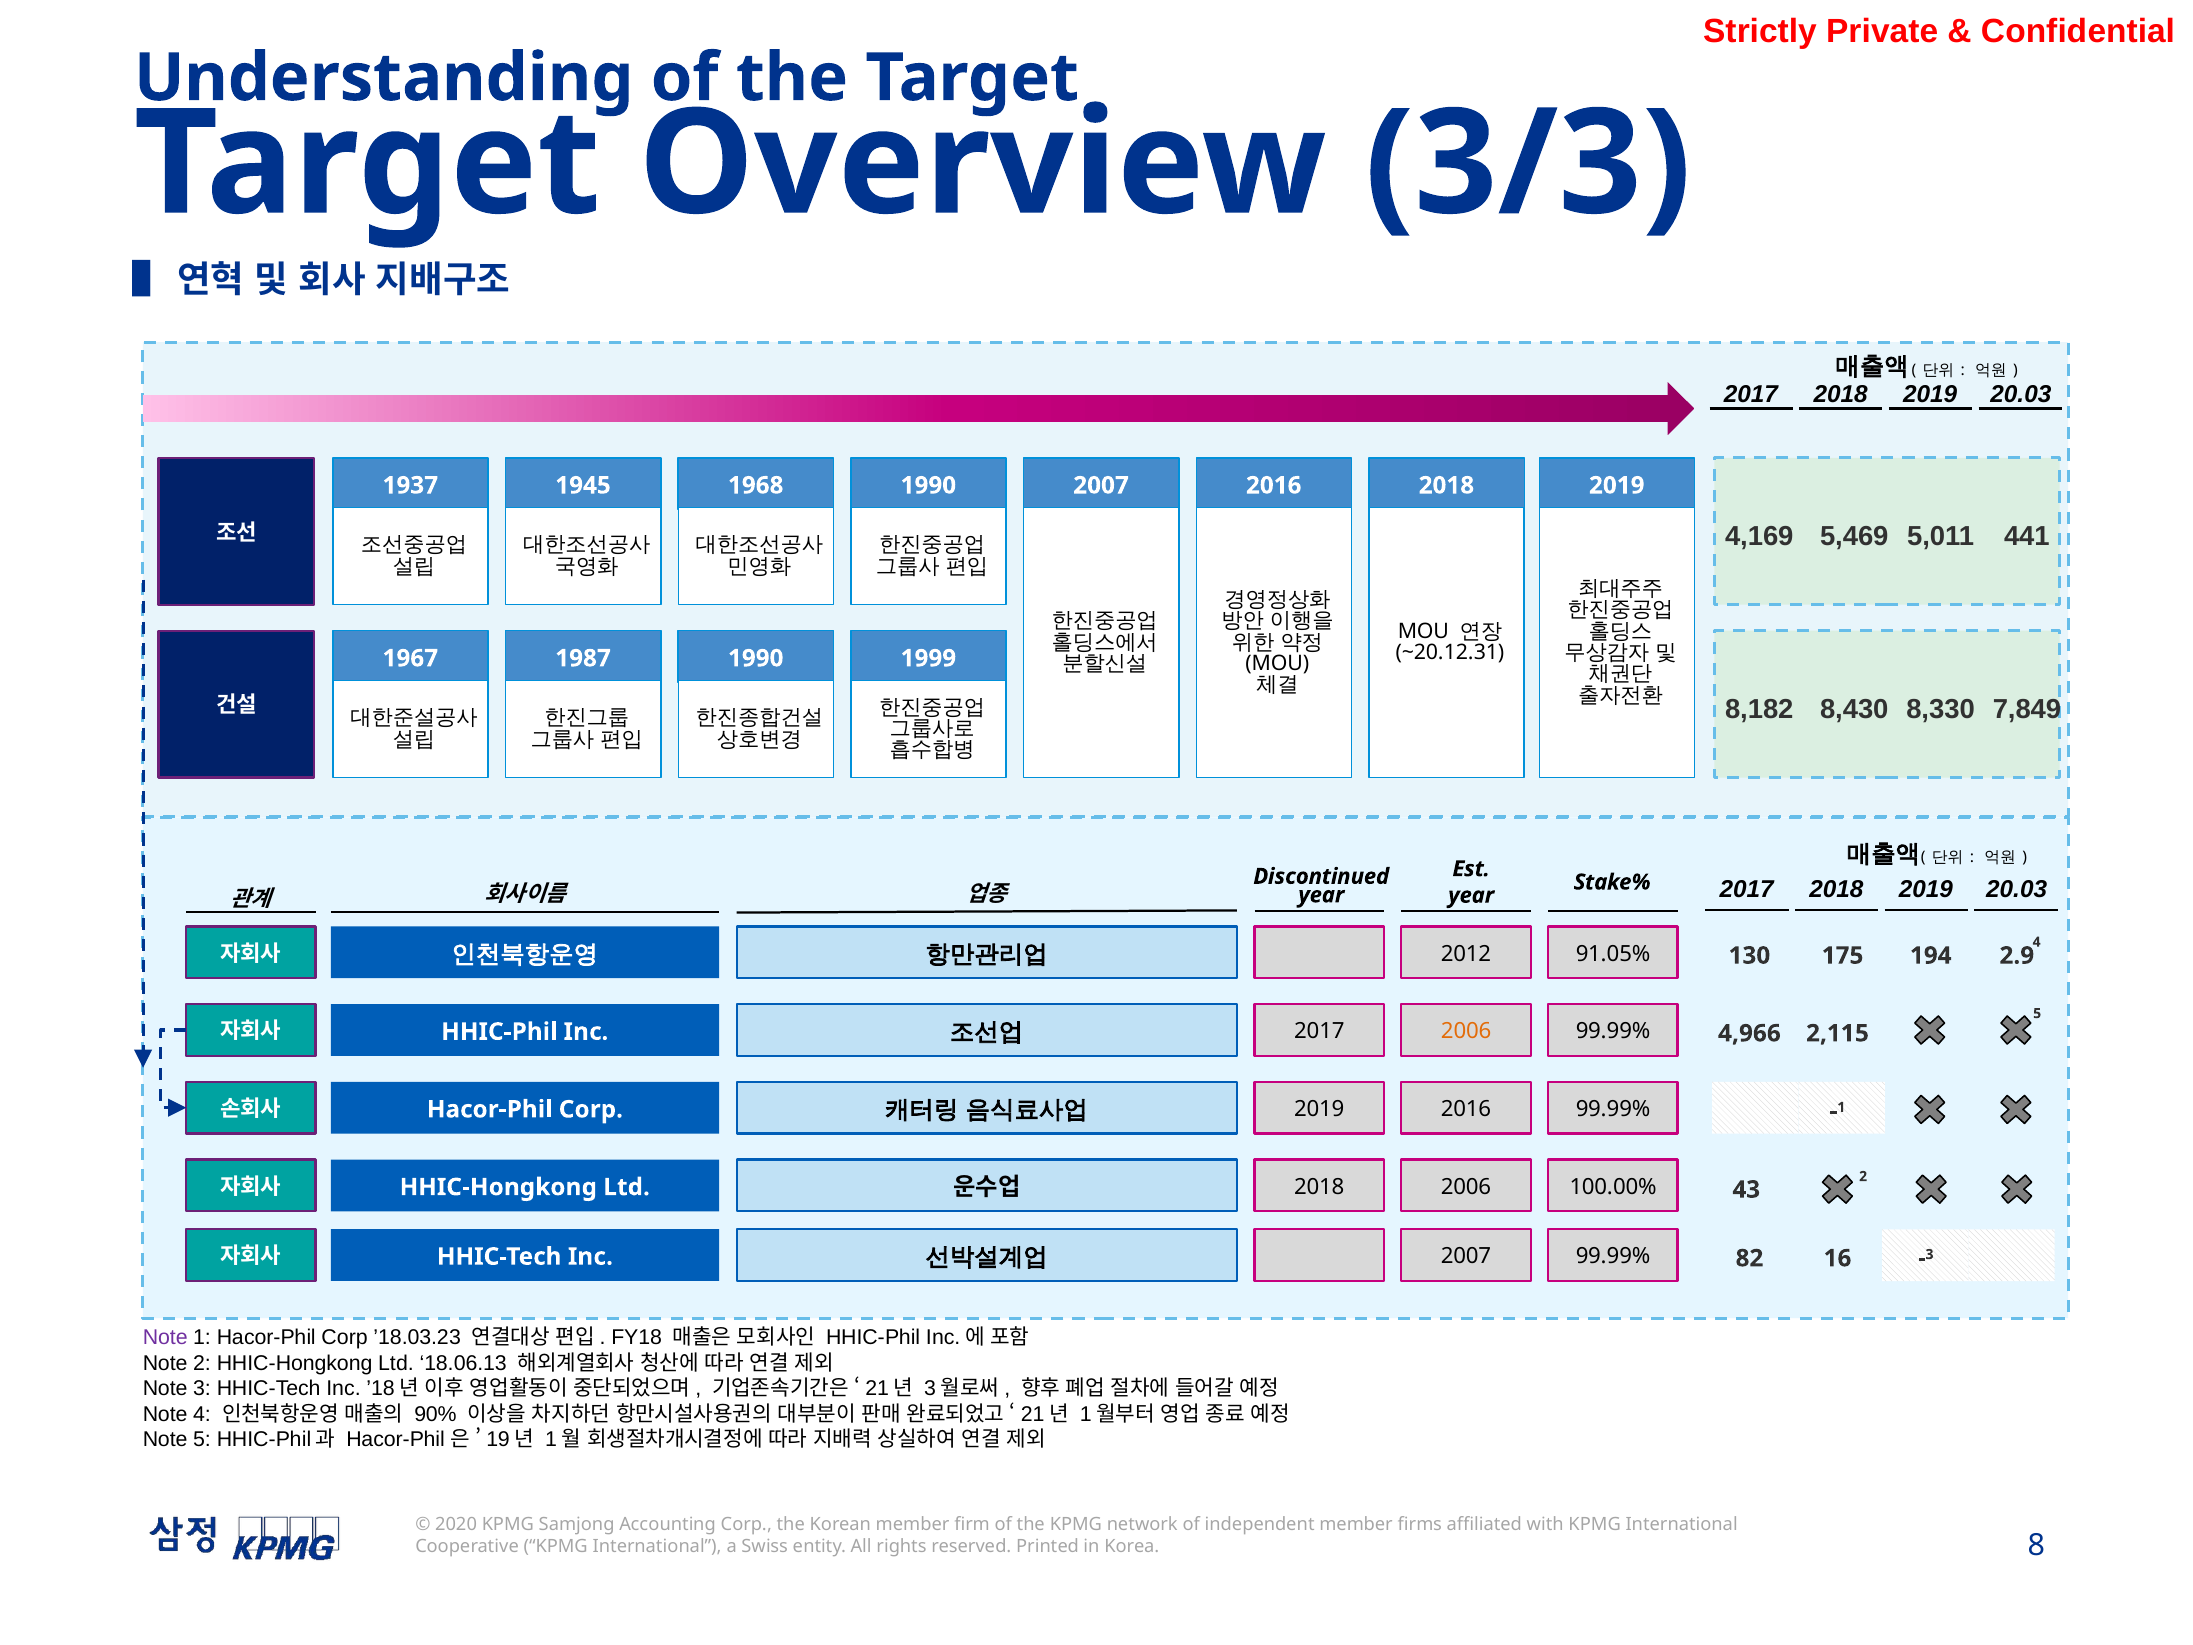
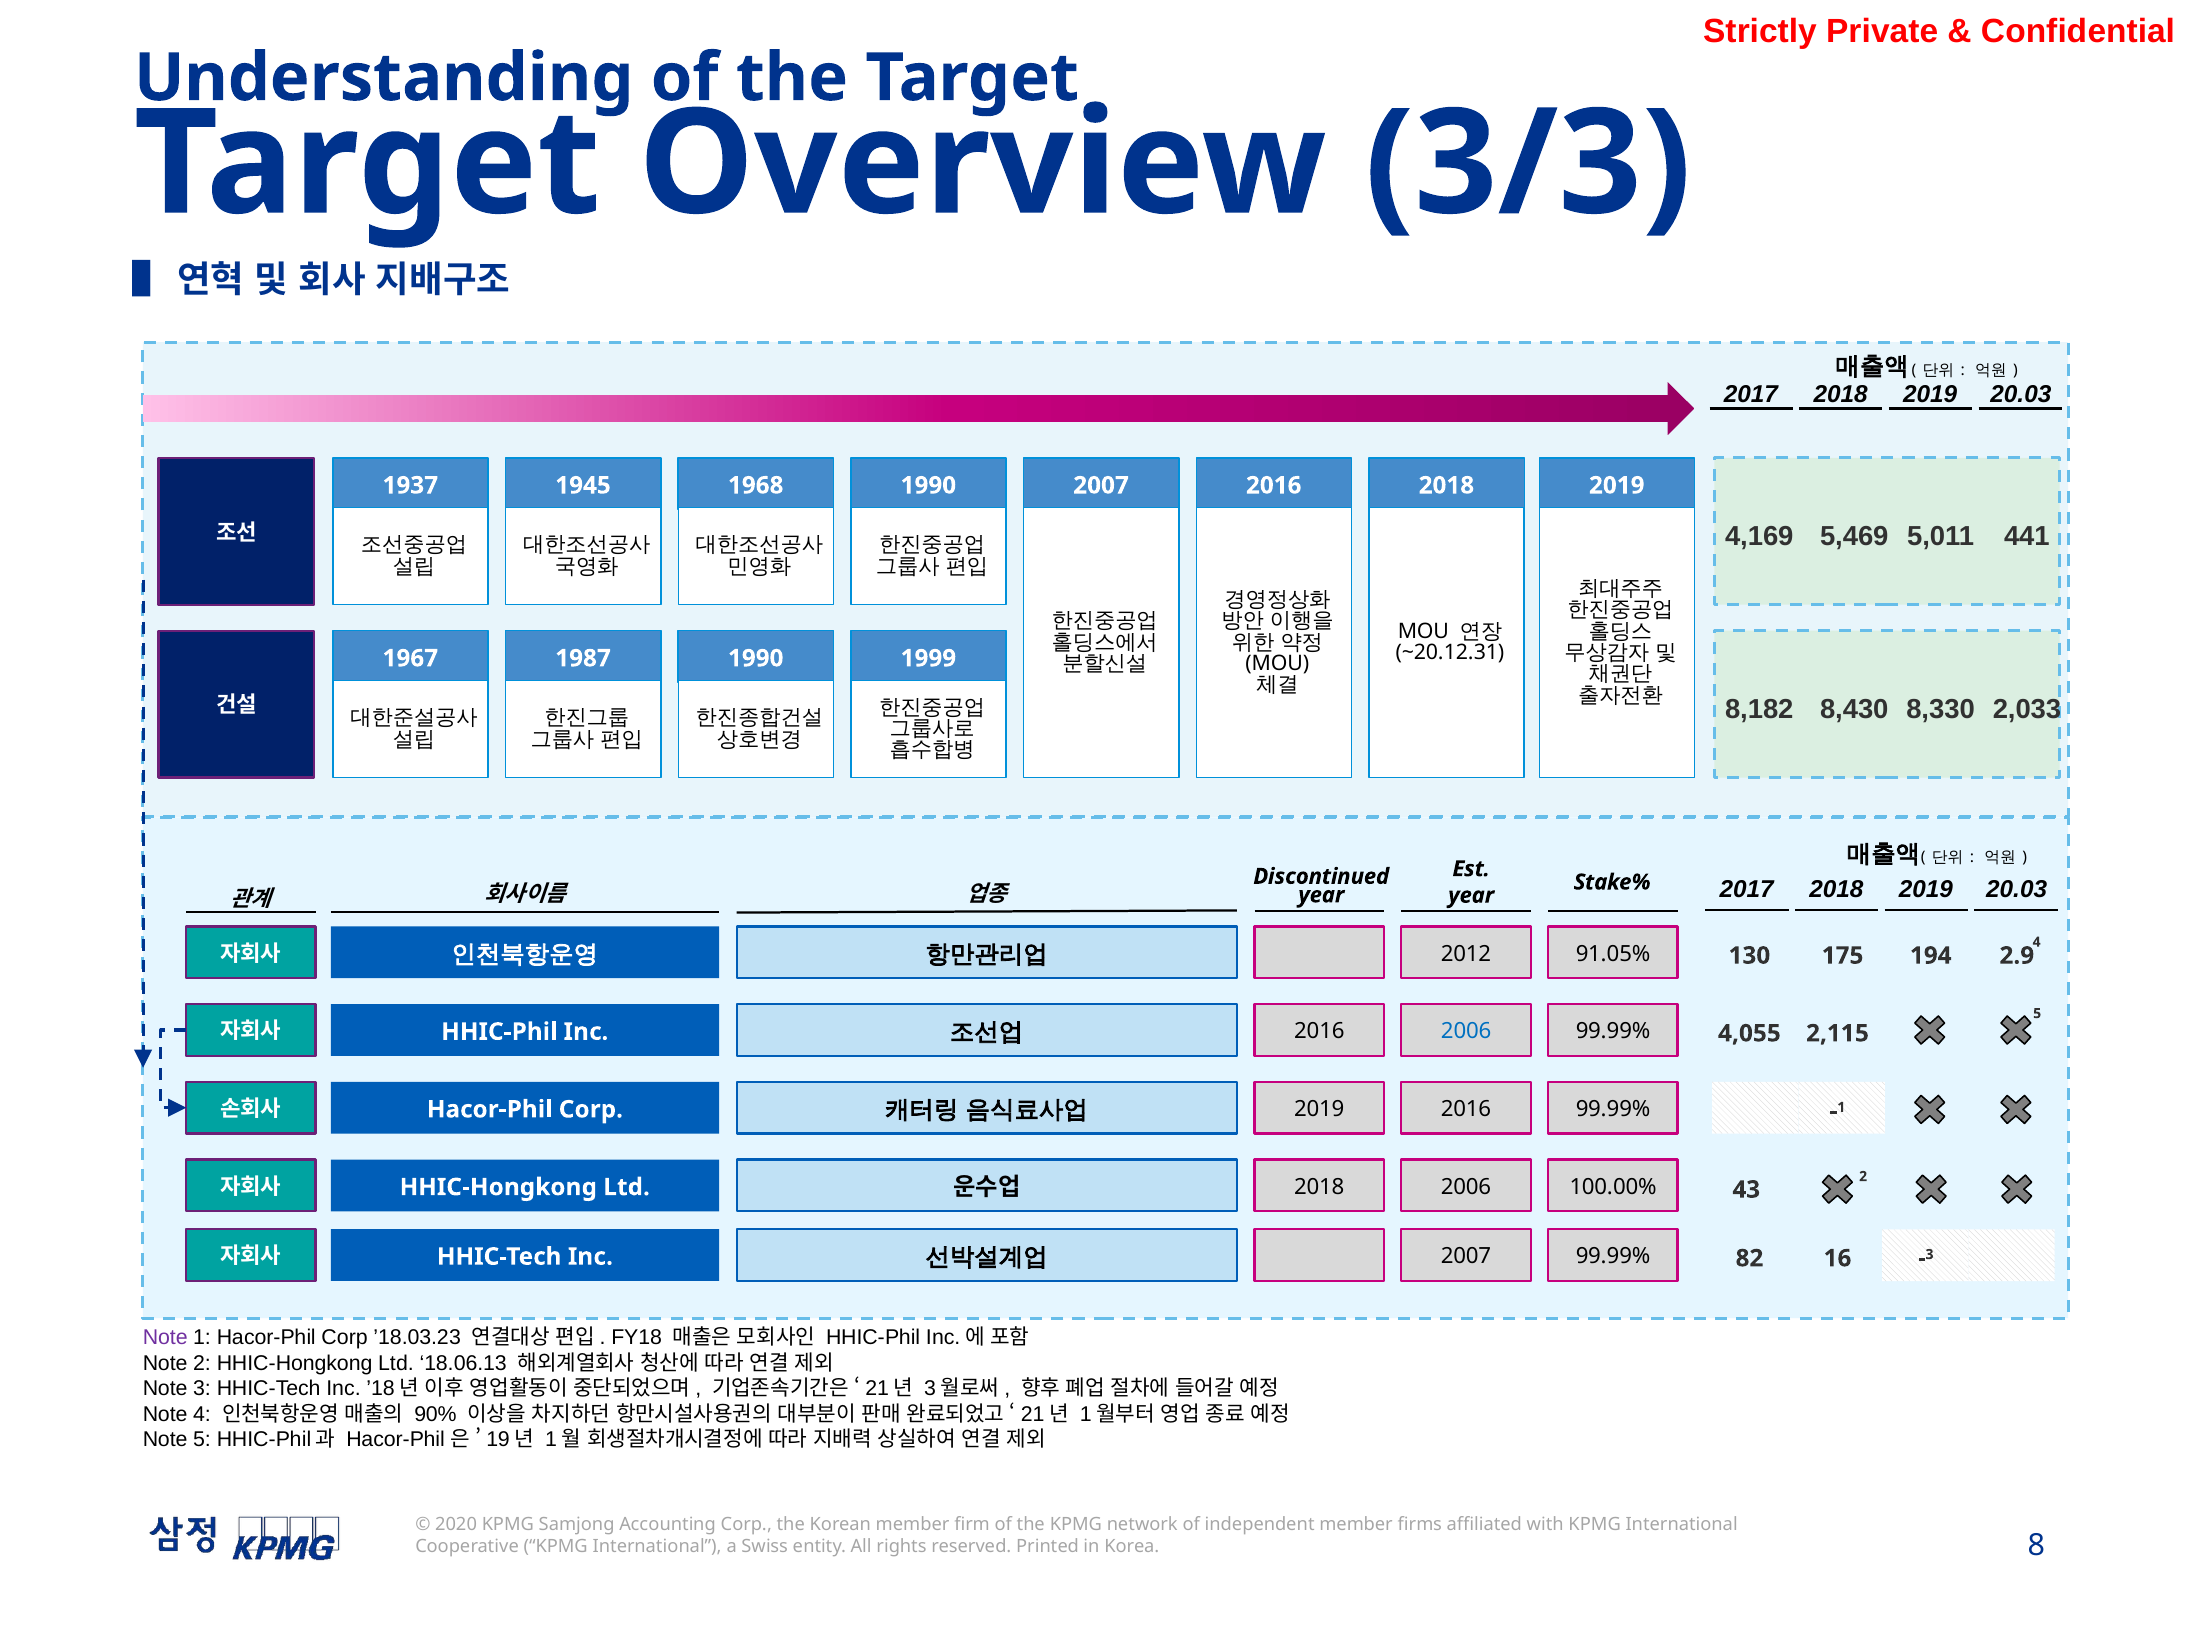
7,849: 7,849 -> 2,033 (2027, 709)
2017: 2017 -> 2016 (1319, 1031)
2006 colour: orange -> blue (1466, 1031)
4,966: 4,966 -> 4,055 (1749, 1033)
